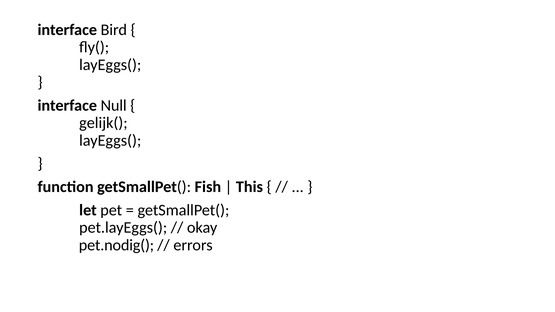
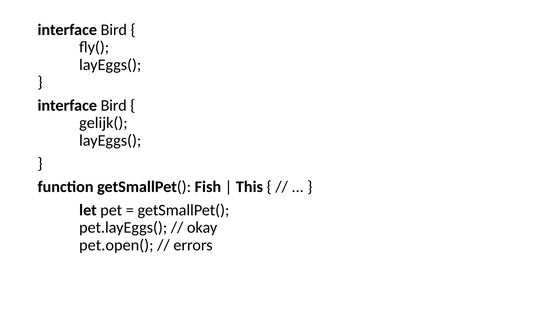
Null: Null -> Bird (114, 105)
pet.nodig(: pet.nodig( -> pet.open( (116, 245)
